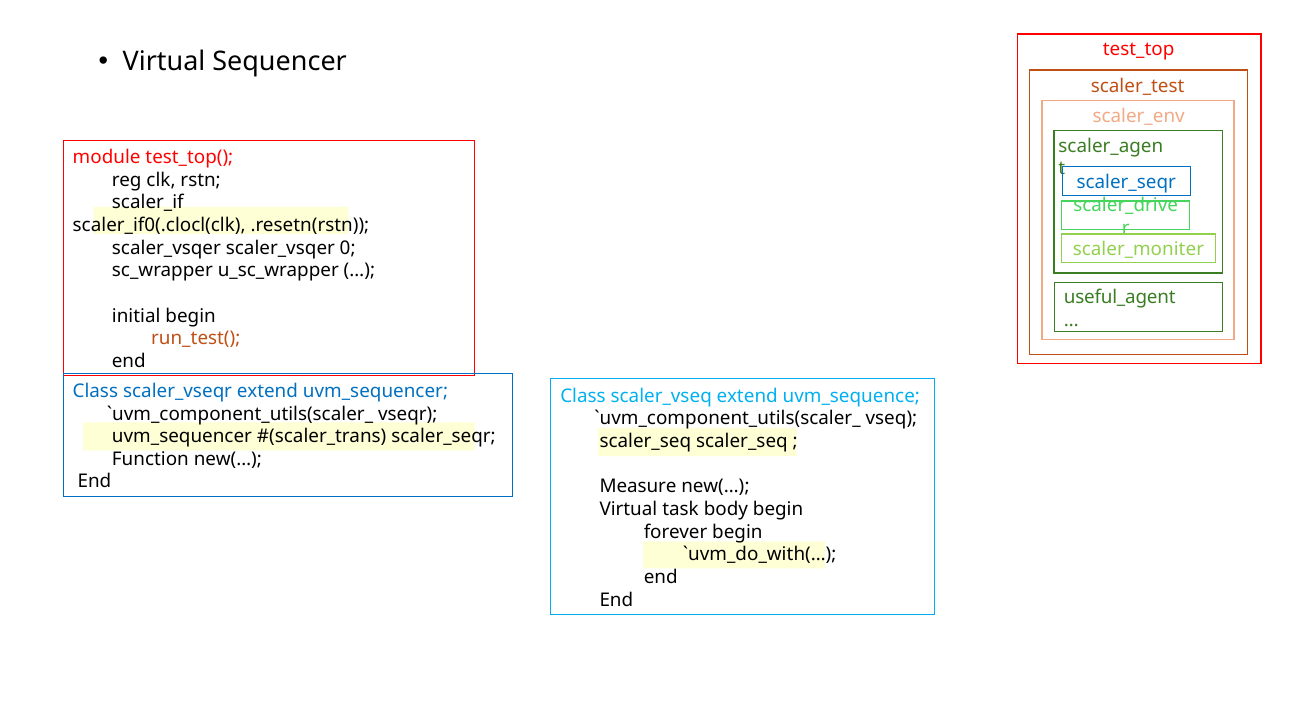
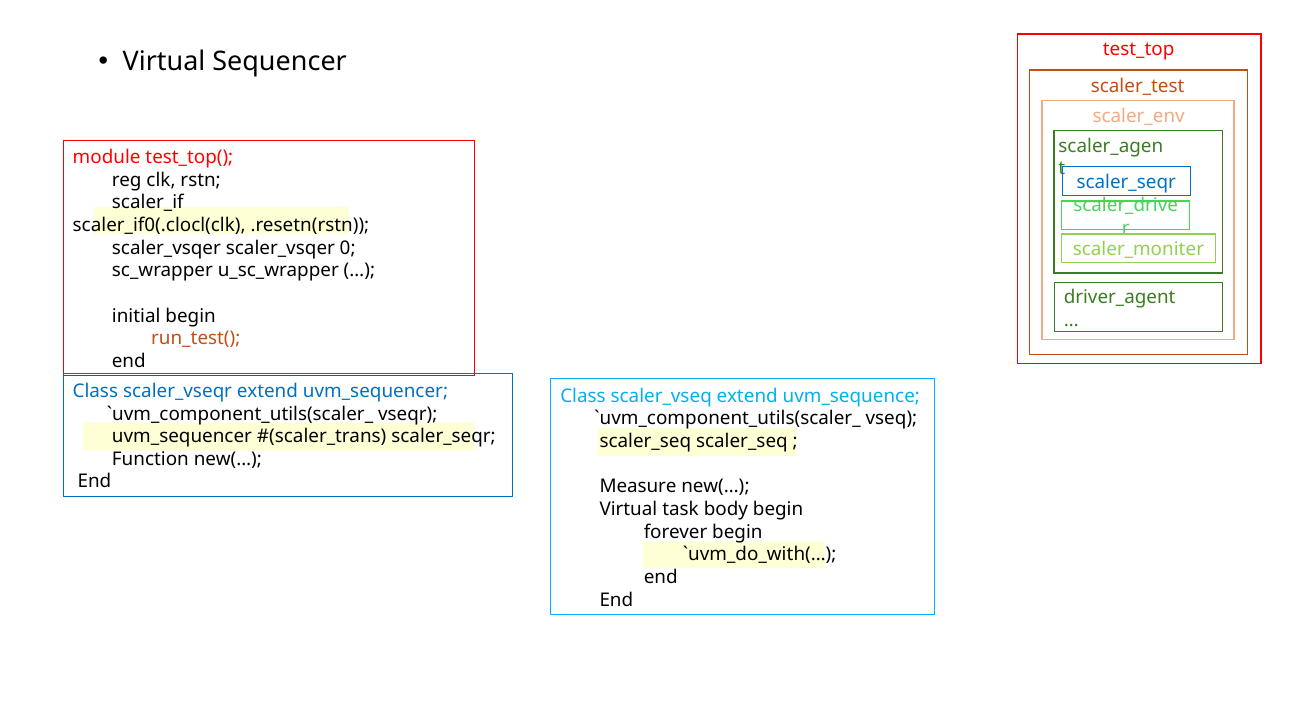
useful_agent: useful_agent -> driver_agent (1120, 297)
